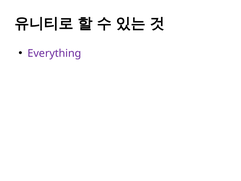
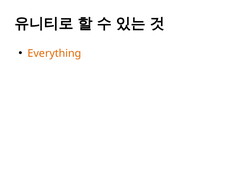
Everything colour: purple -> orange (54, 53)
